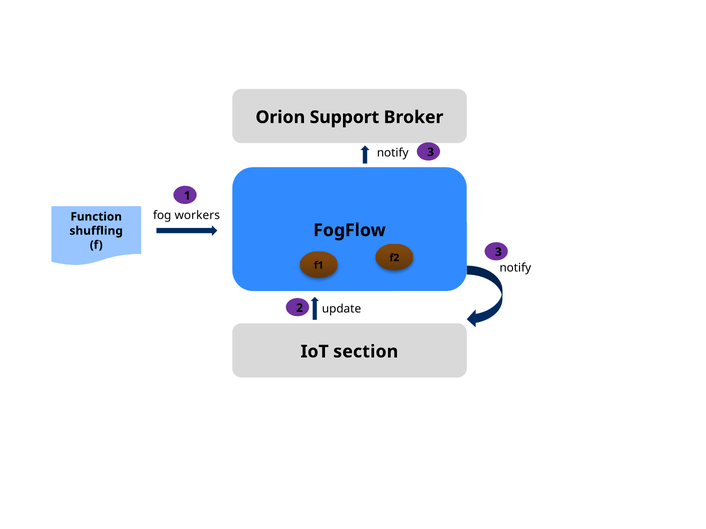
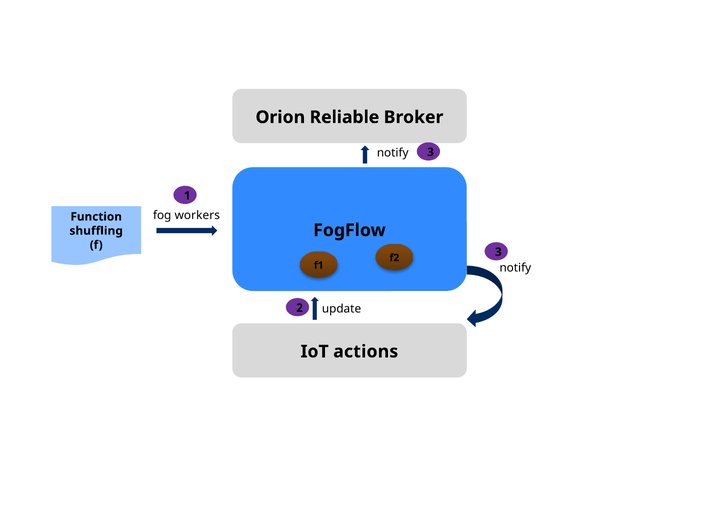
Support: Support -> Reliable (344, 117)
section: section -> actions (366, 352)
